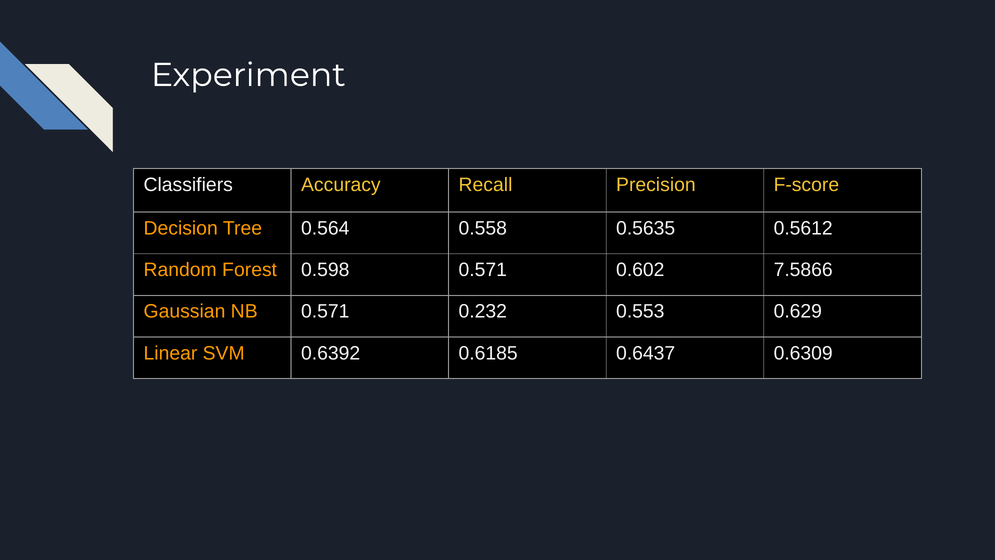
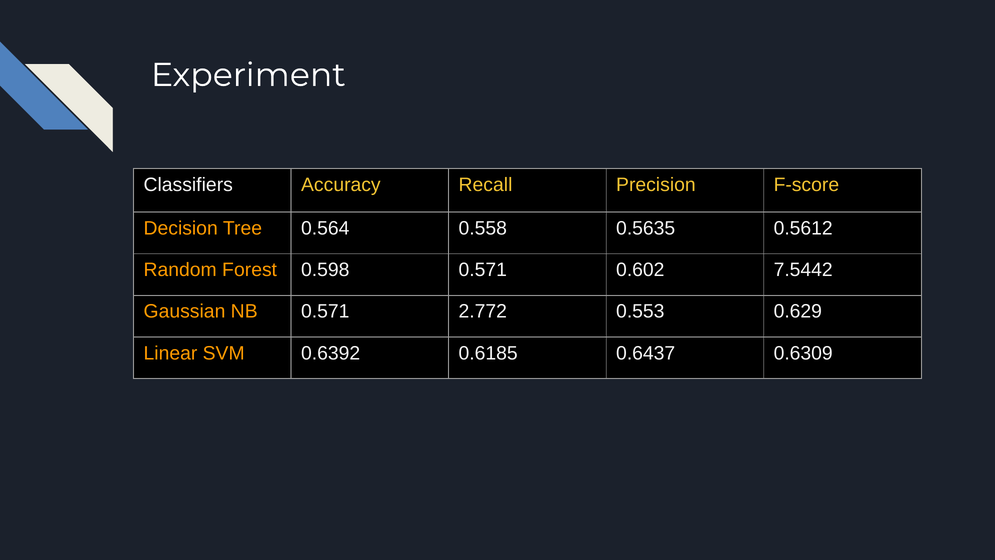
7.5866: 7.5866 -> 7.5442 (803, 270)
0.232: 0.232 -> 2.772 (483, 311)
